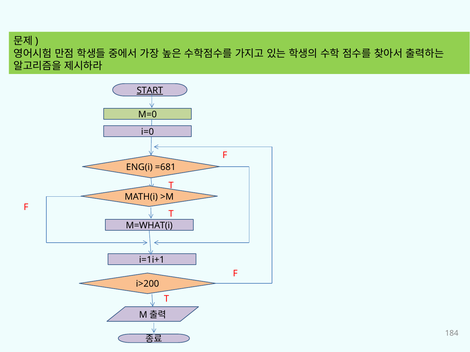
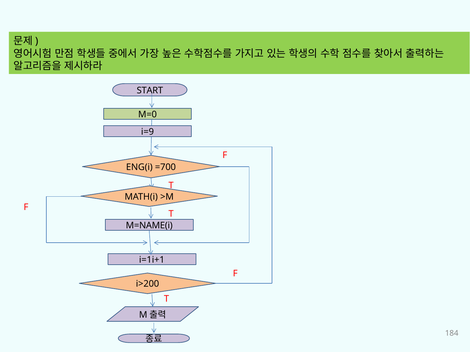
START underline: present -> none (150, 91)
i=0: i=0 -> i=9 (147, 132)
=681: =681 -> =700 (165, 167)
M=WHAT(i: M=WHAT(i -> M=NAME(i (149, 226)
